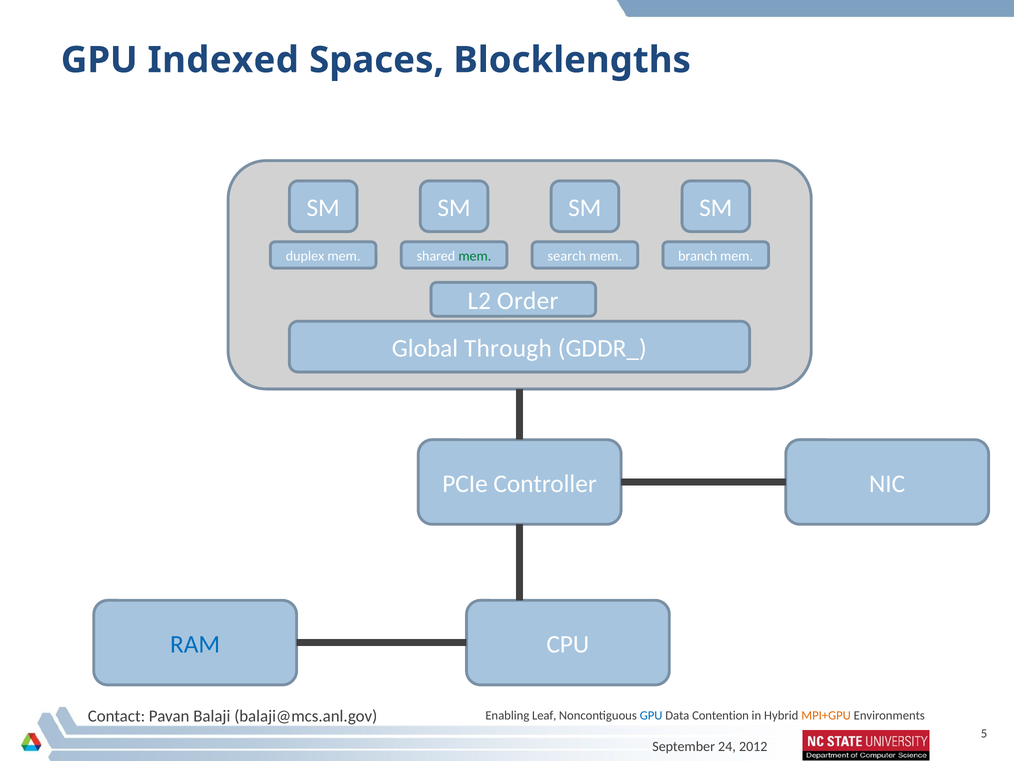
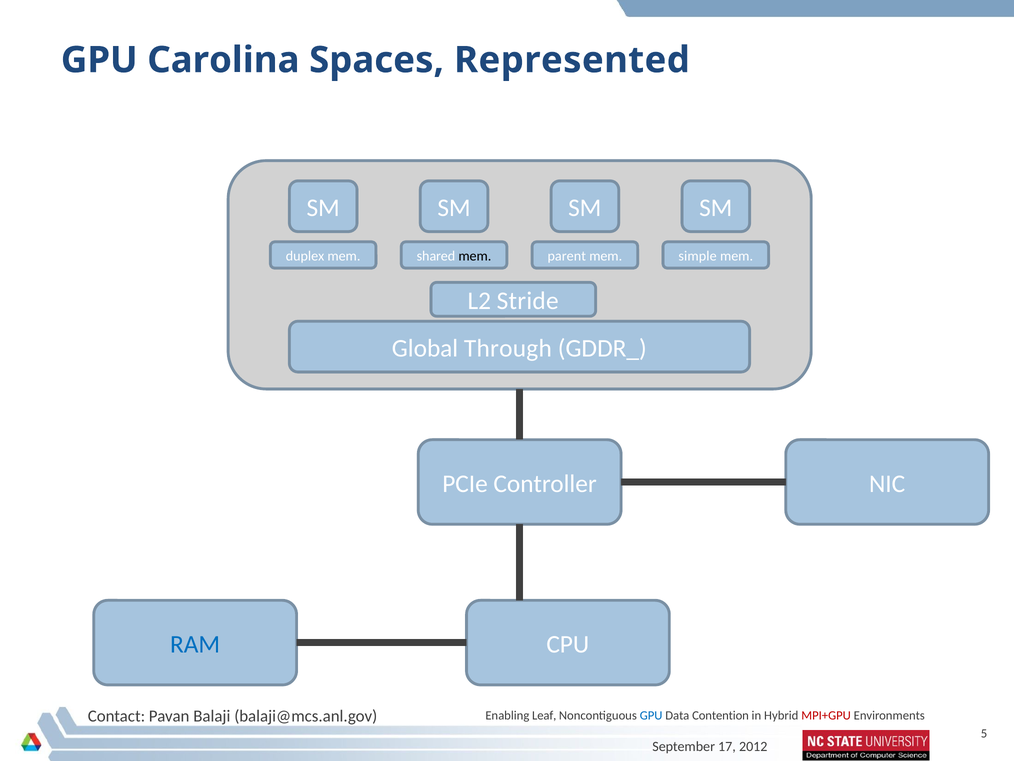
Indexed: Indexed -> Carolina (223, 60)
Blocklengths: Blocklengths -> Represented (572, 60)
mem colour: green -> black (475, 256)
search: search -> parent (567, 256)
branch: branch -> simple (698, 256)
Order: Order -> Stride (528, 301)
MPI+GPU colour: orange -> red (826, 715)
24: 24 -> 17 (727, 746)
